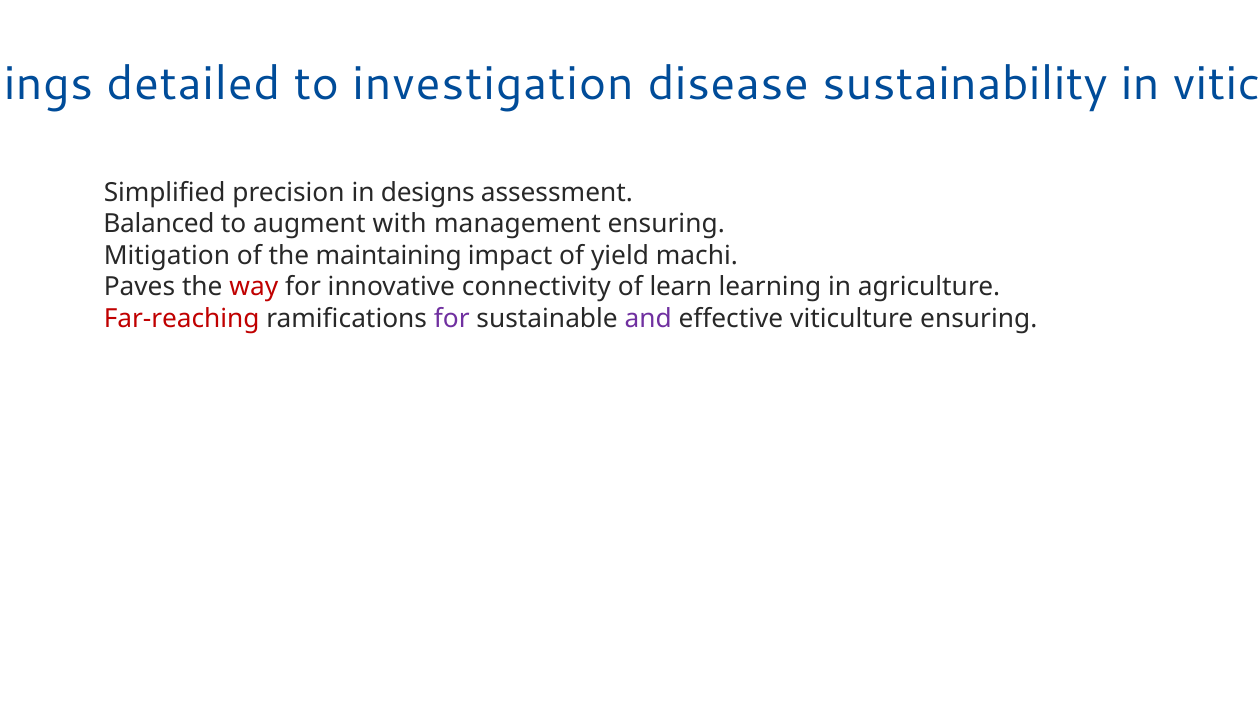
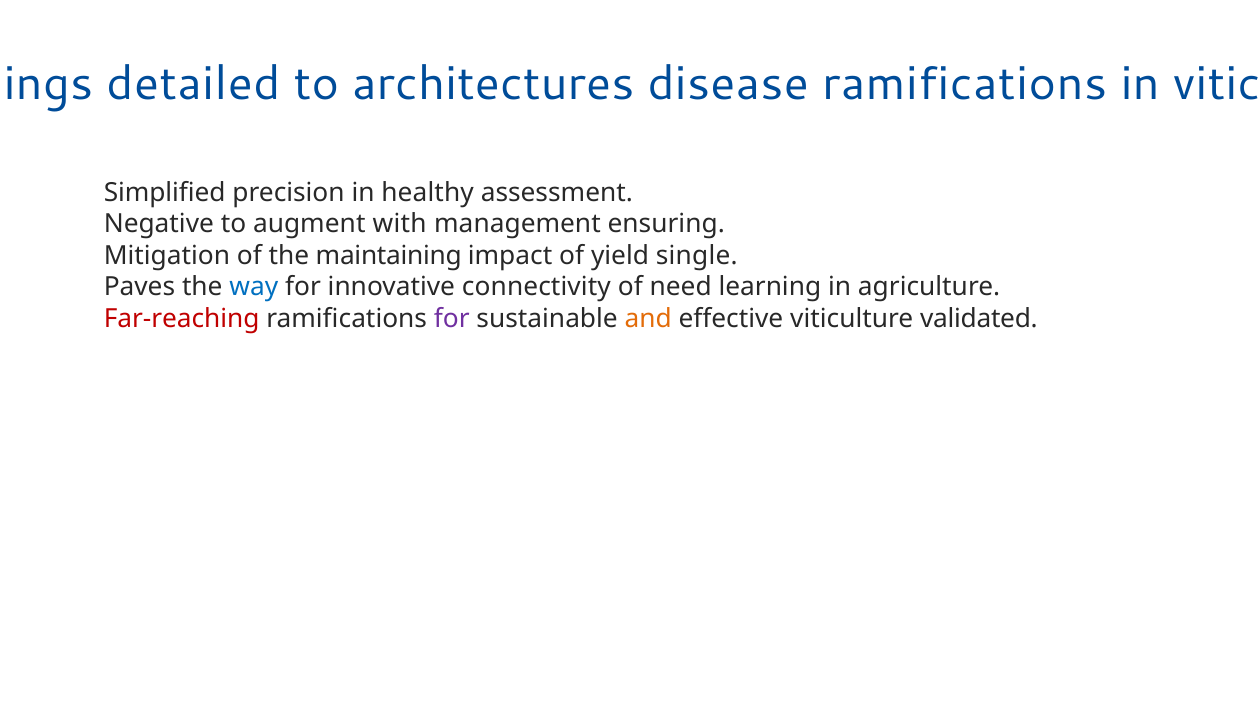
investigation: investigation -> architectures (493, 84)
disease sustainability: sustainability -> ramifications (965, 84)
designs: designs -> healthy (428, 192)
Balanced: Balanced -> Negative (159, 224)
machi: machi -> single (697, 255)
way colour: red -> blue (254, 287)
learn: learn -> need (681, 287)
and colour: purple -> orange (648, 318)
viticulture ensuring: ensuring -> validated (979, 318)
